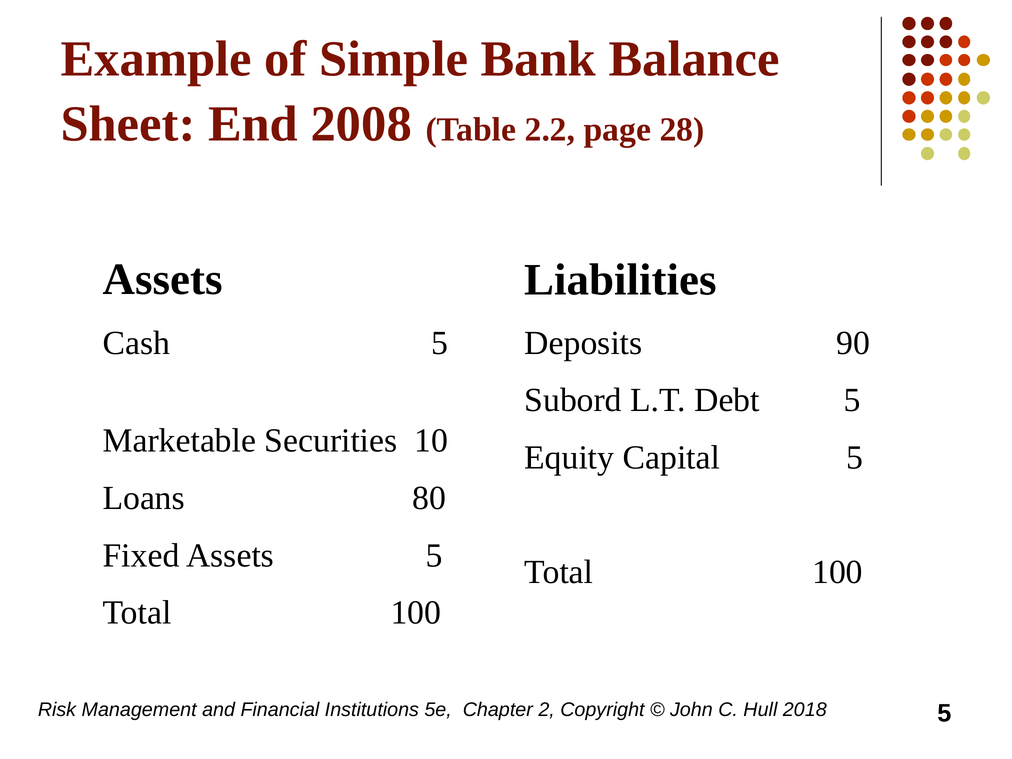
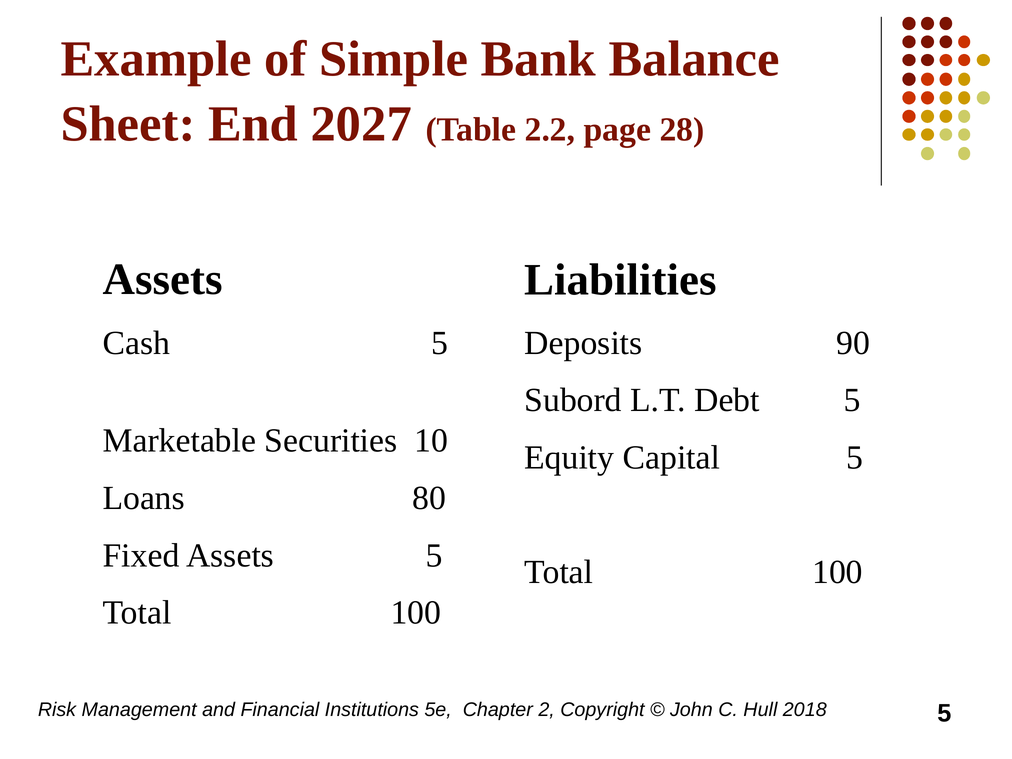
2008: 2008 -> 2027 (361, 124)
